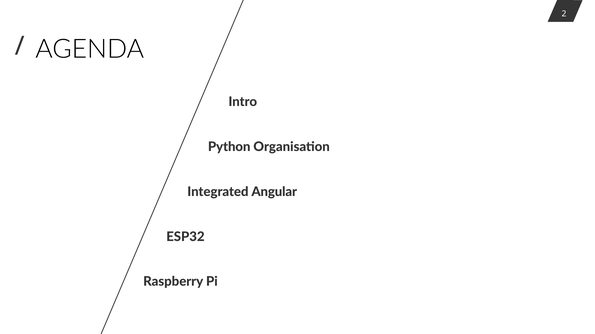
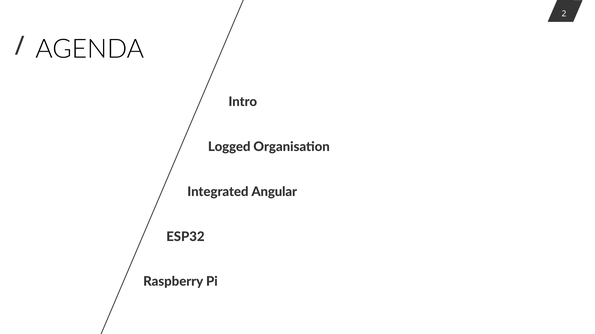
Python: Python -> Logged (229, 147)
